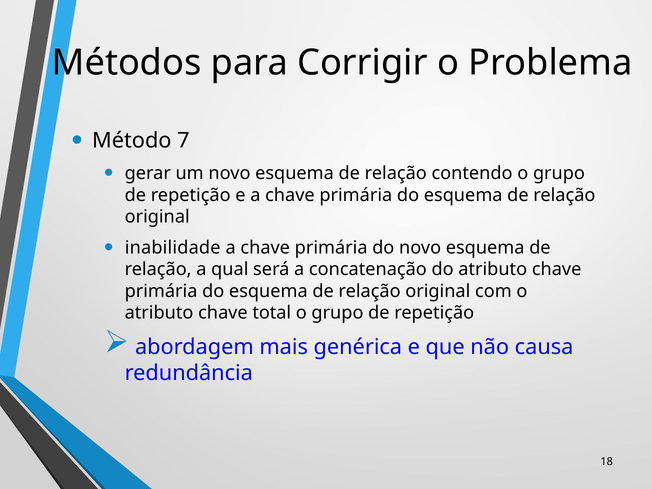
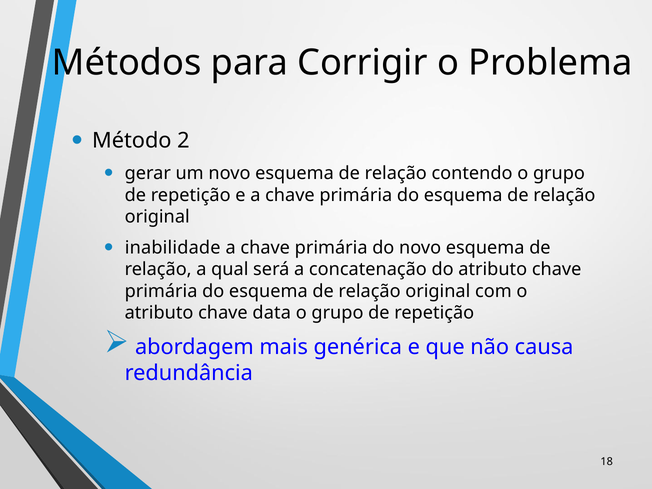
7: 7 -> 2 (183, 141)
total: total -> data (272, 313)
